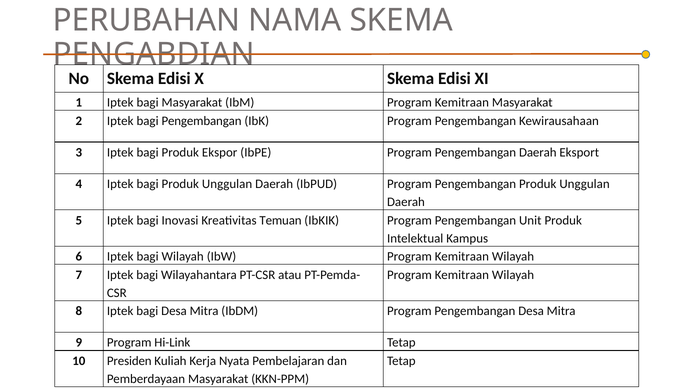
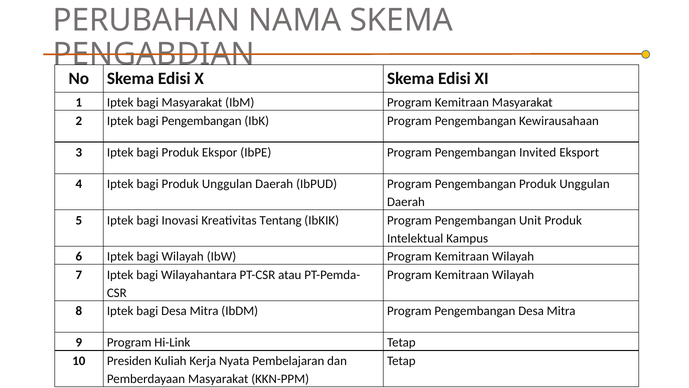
Pengembangan Daerah: Daerah -> Invited (538, 152)
Temuan: Temuan -> Tentang (281, 220)
